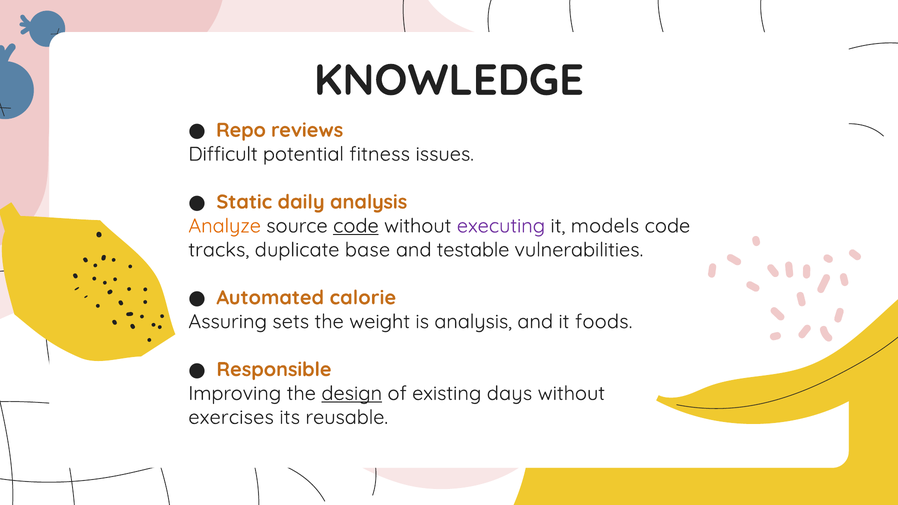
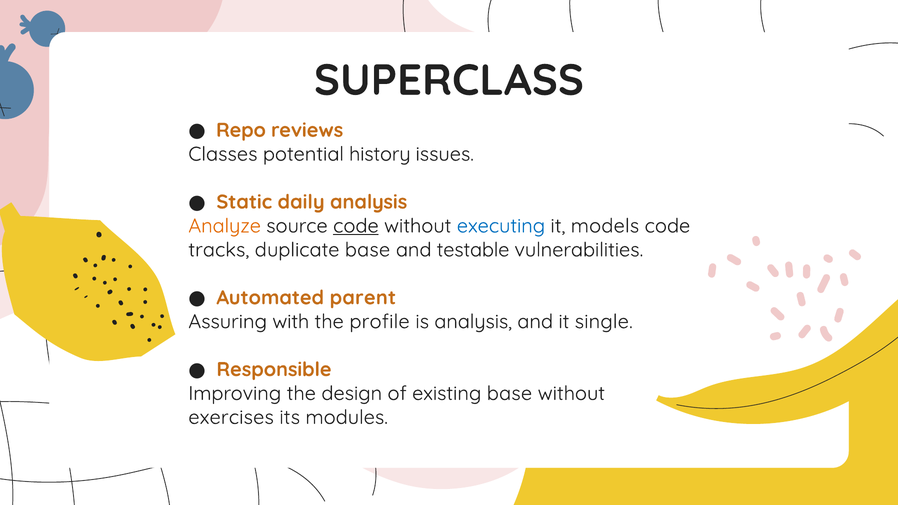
KNOWLEDGE: KNOWLEDGE -> SUPERCLASS (449, 80)
Difficult: Difficult -> Classes (223, 154)
fitness: fitness -> history (380, 154)
executing colour: purple -> blue (501, 226)
calorie: calorie -> parent (363, 298)
sets: sets -> with (291, 322)
weight: weight -> profile (380, 322)
foods: foods -> single (604, 322)
design underline: present -> none (352, 394)
existing days: days -> base (509, 394)
reusable: reusable -> modules (347, 417)
